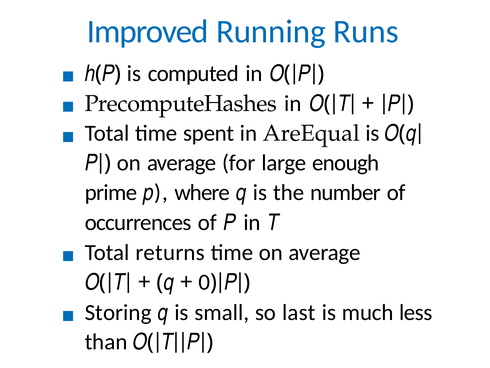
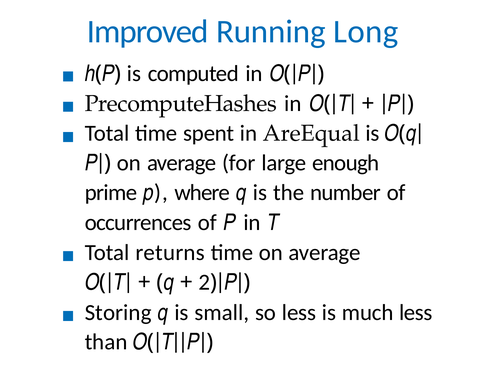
Runs: Runs -> Long (366, 32)
0: 0 -> 2 (204, 282)
so last: last -> less (299, 312)
